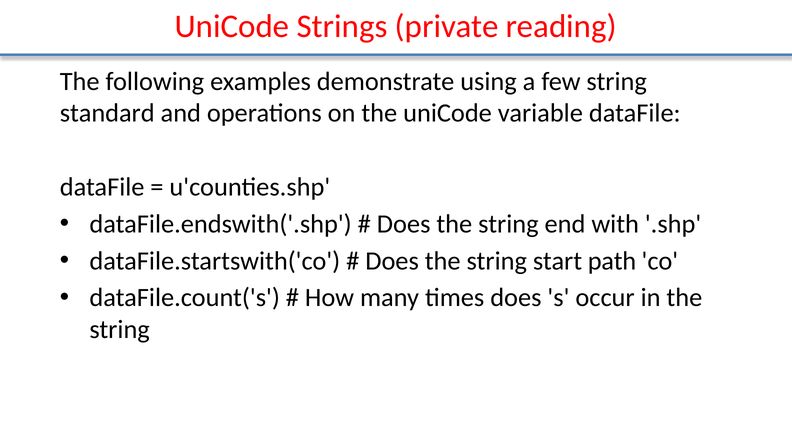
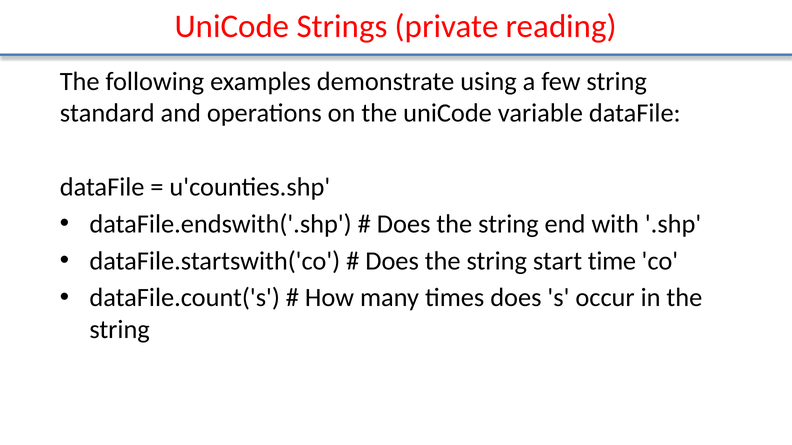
path: path -> time (612, 261)
